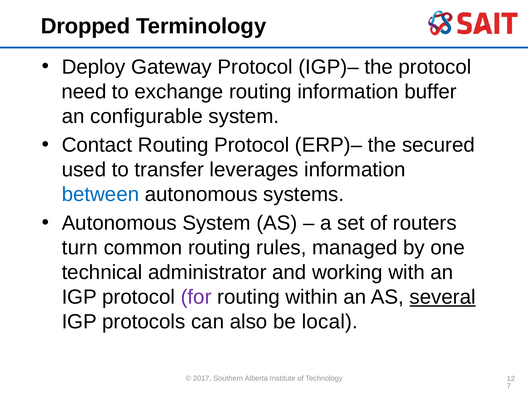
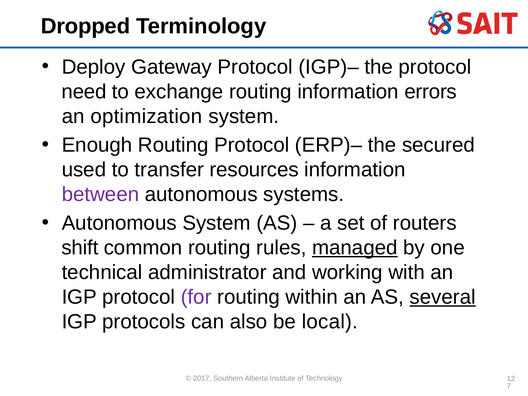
buffer: buffer -> errors (431, 92)
configurable: configurable -> optimization (146, 116)
Contact: Contact -> Enough (97, 145)
leverages: leverages -> resources (254, 170)
between colour: blue -> purple (100, 194)
turn: turn -> shift (80, 248)
managed underline: none -> present (355, 248)
